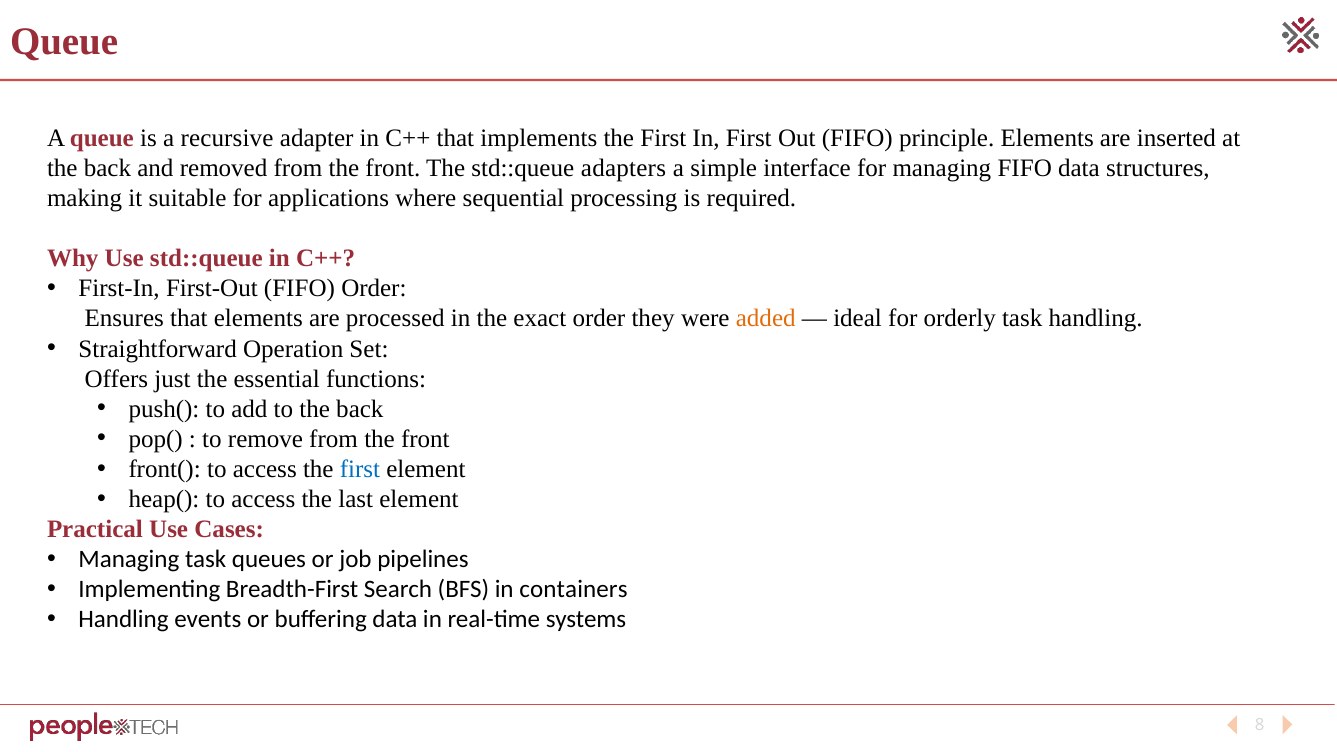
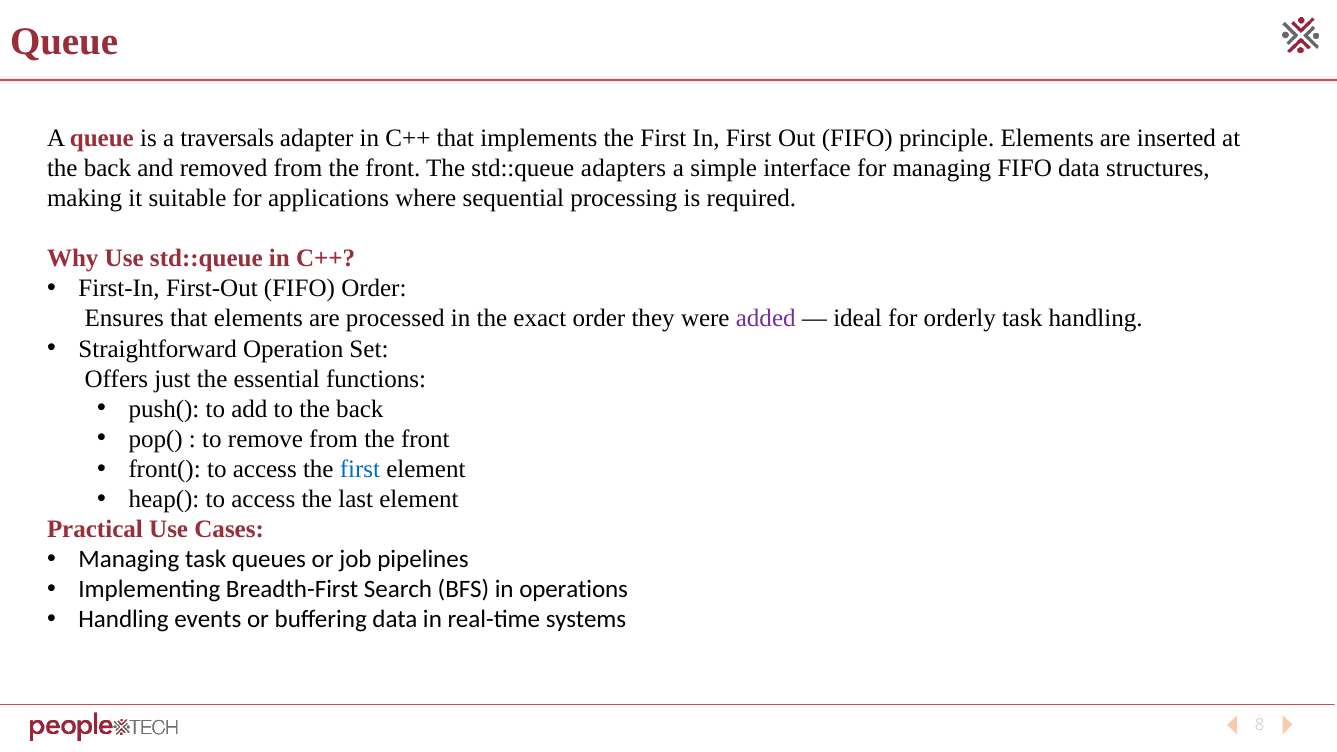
recursive: recursive -> traversals (227, 138)
added colour: orange -> purple (766, 319)
containers: containers -> operations (574, 589)
